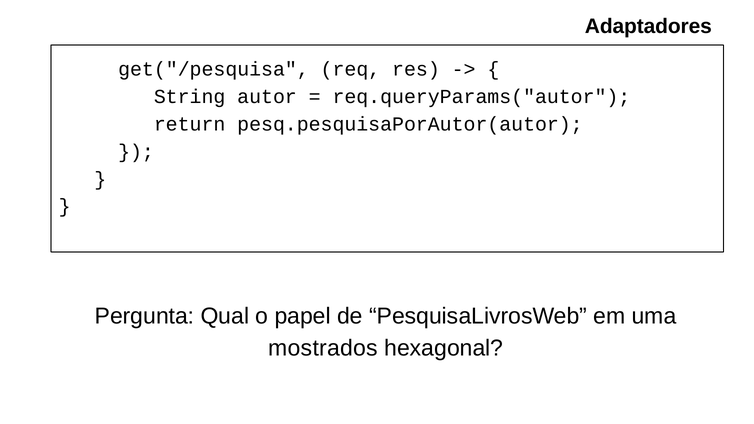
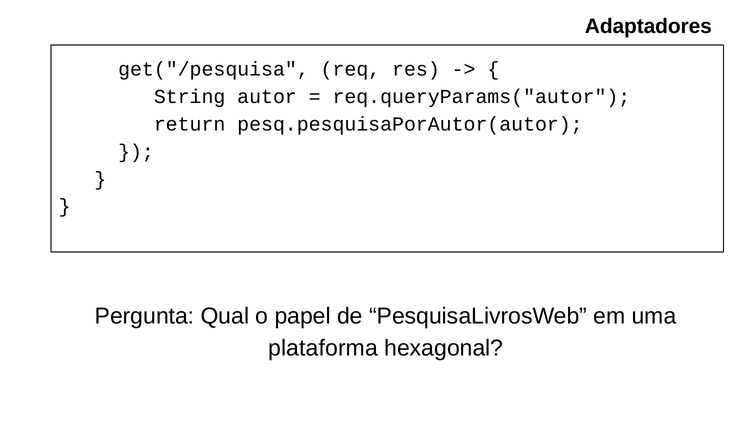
mostrados: mostrados -> plataforma (323, 348)
